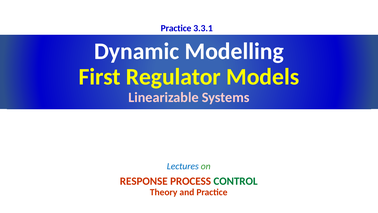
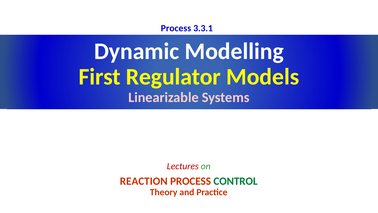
Practice: Practice -> Process (176, 28)
Lectures colour: blue -> red (183, 166)
RESPONSE: RESPONSE -> REACTION (144, 181)
